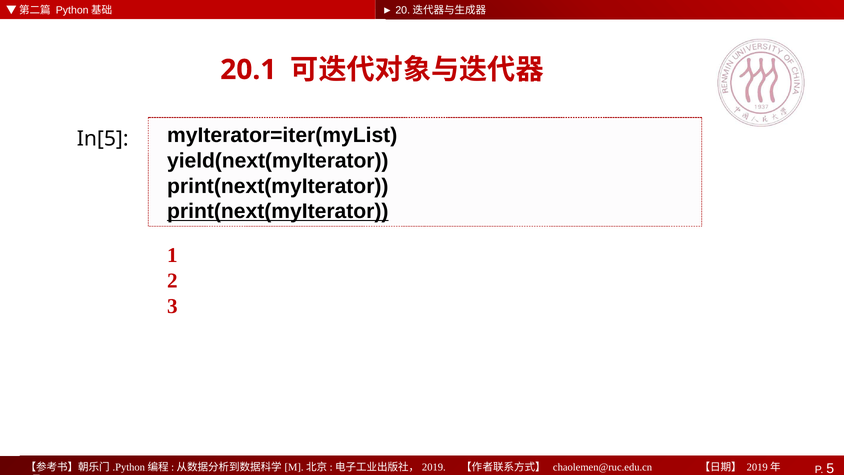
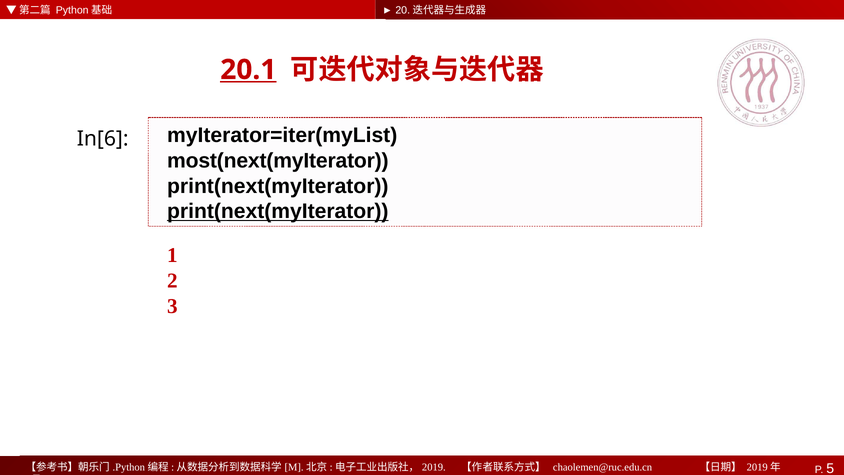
20.1 underline: none -> present (248, 70)
In[5: In[5 -> In[6 (103, 139)
yield(next(myIterator: yield(next(myIterator -> most(next(myIterator (278, 161)
